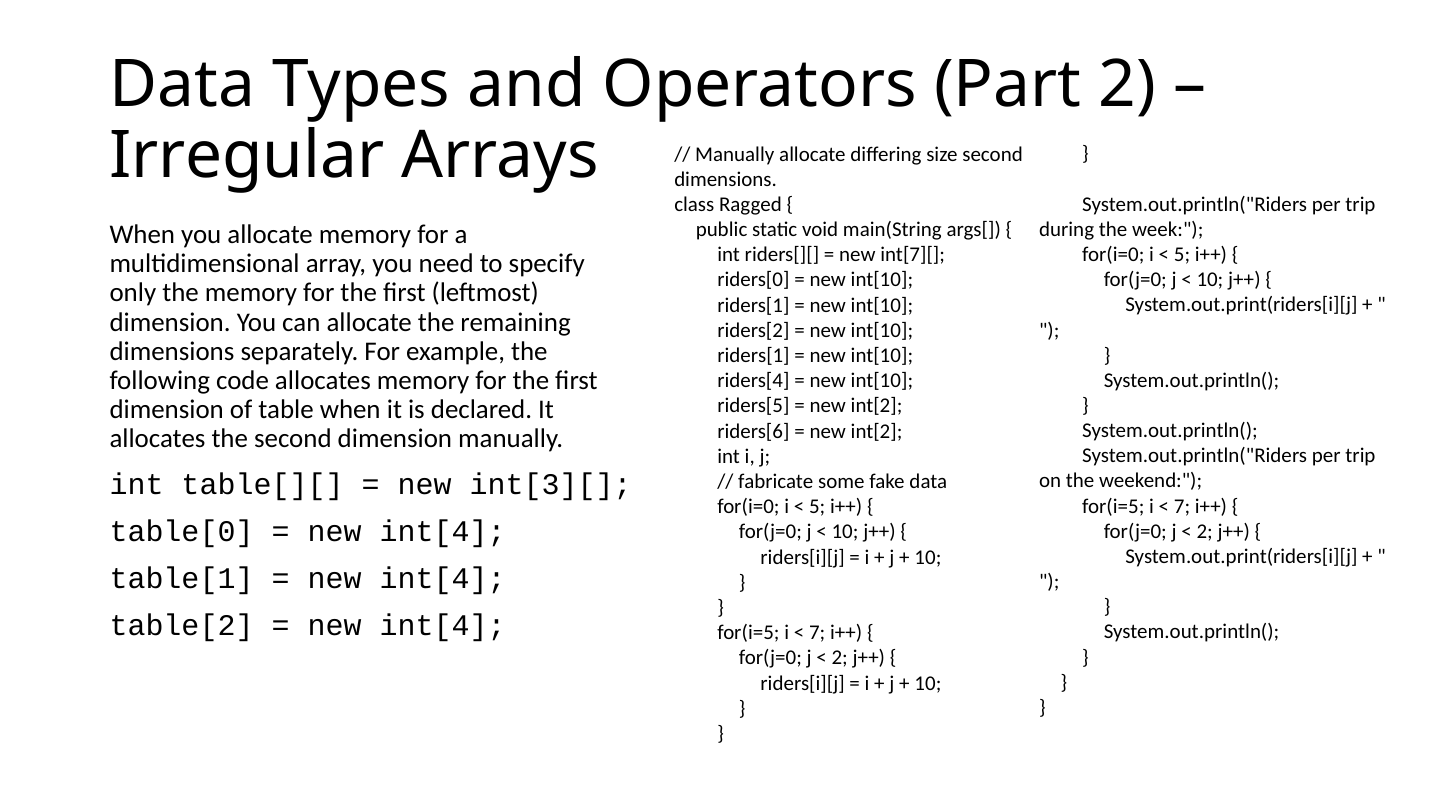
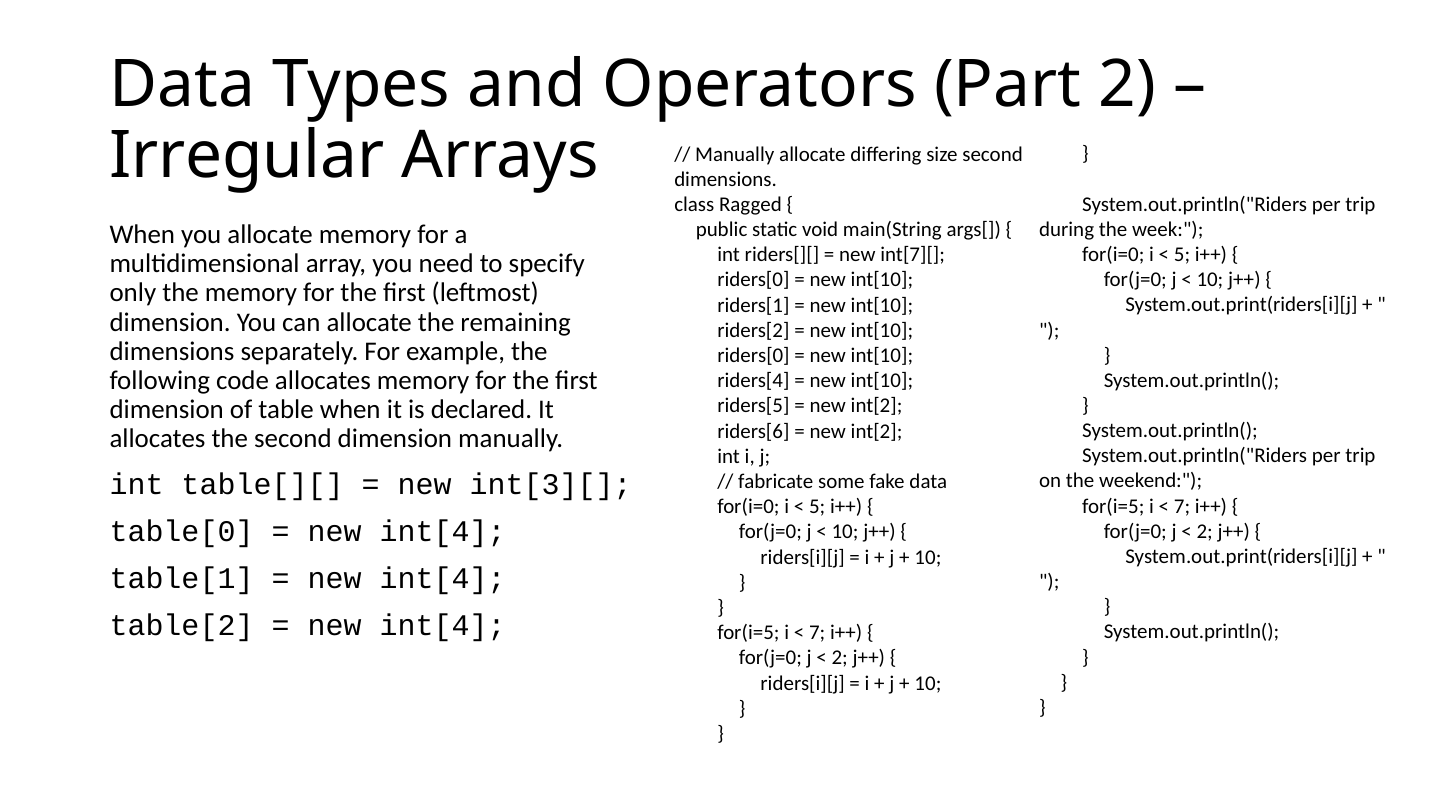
riders[1: riders[1 -> riders[0 (754, 356)
